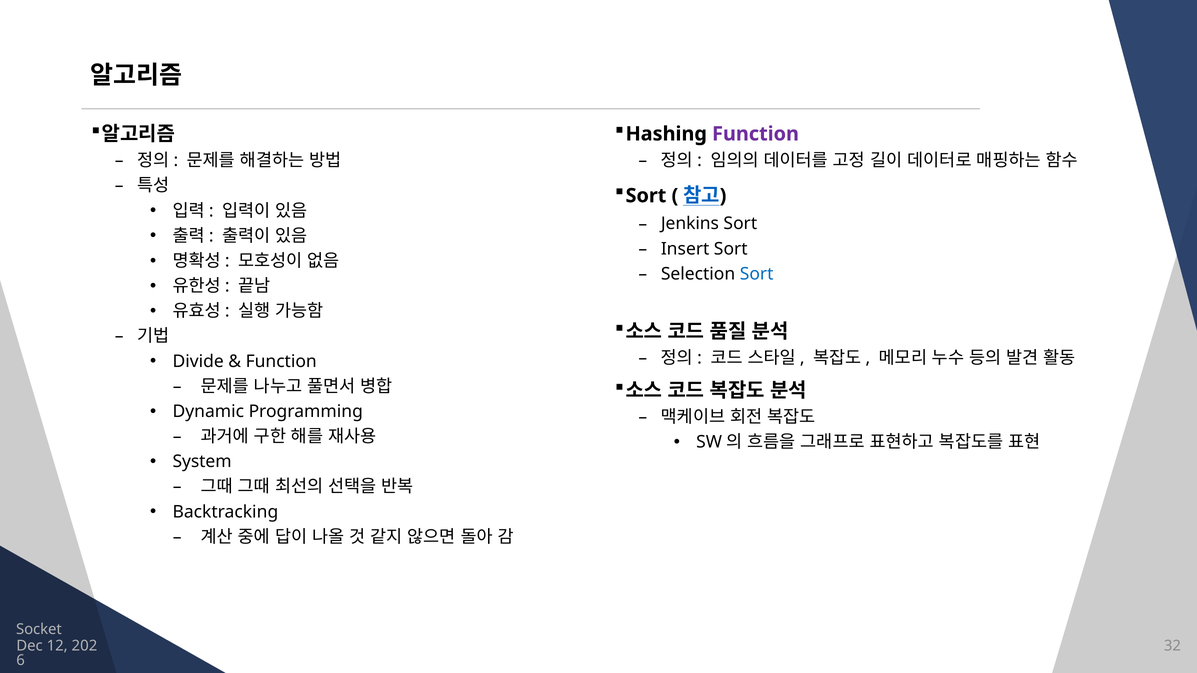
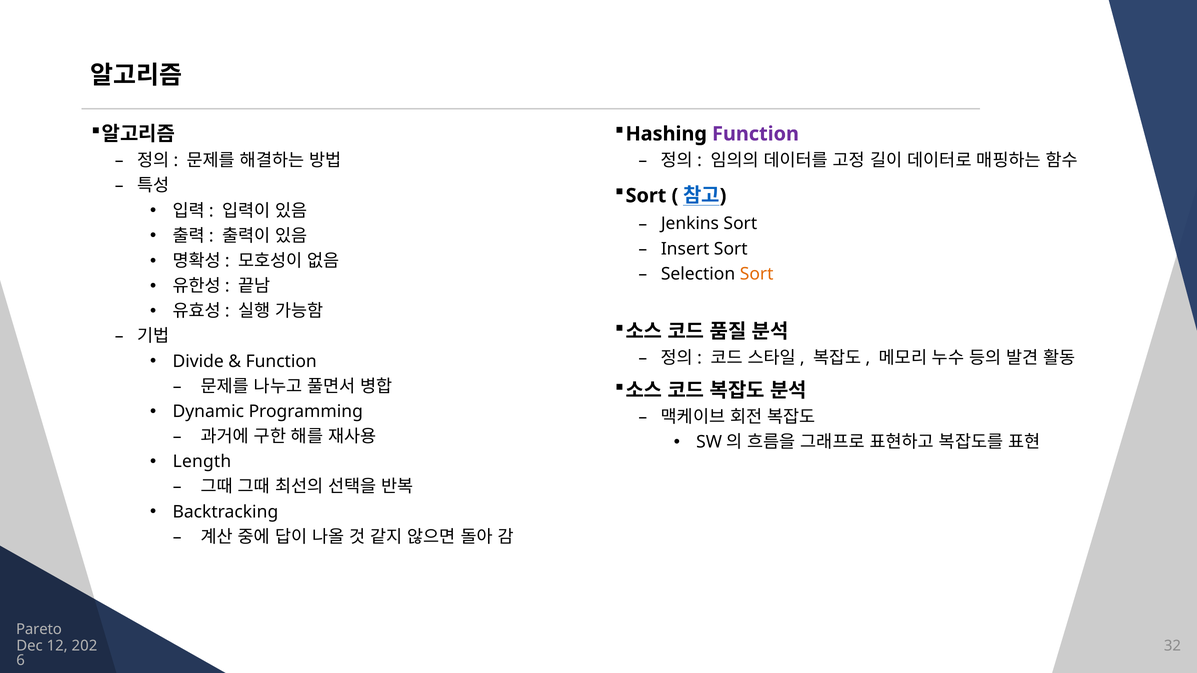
Sort colour: blue -> orange (757, 274)
System: System -> Length (202, 462)
Socket: Socket -> Pareto (39, 629)
